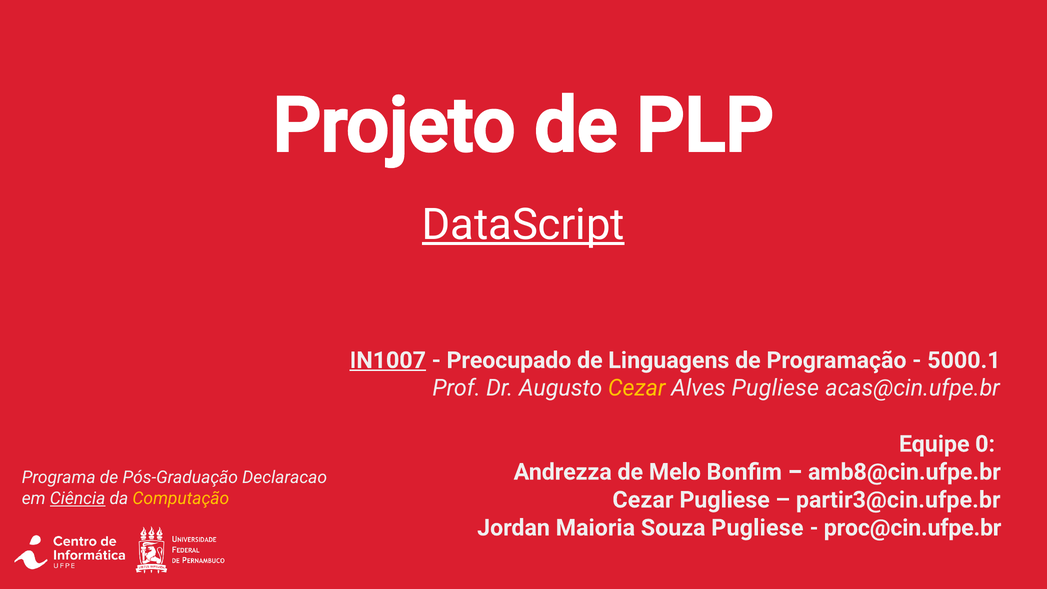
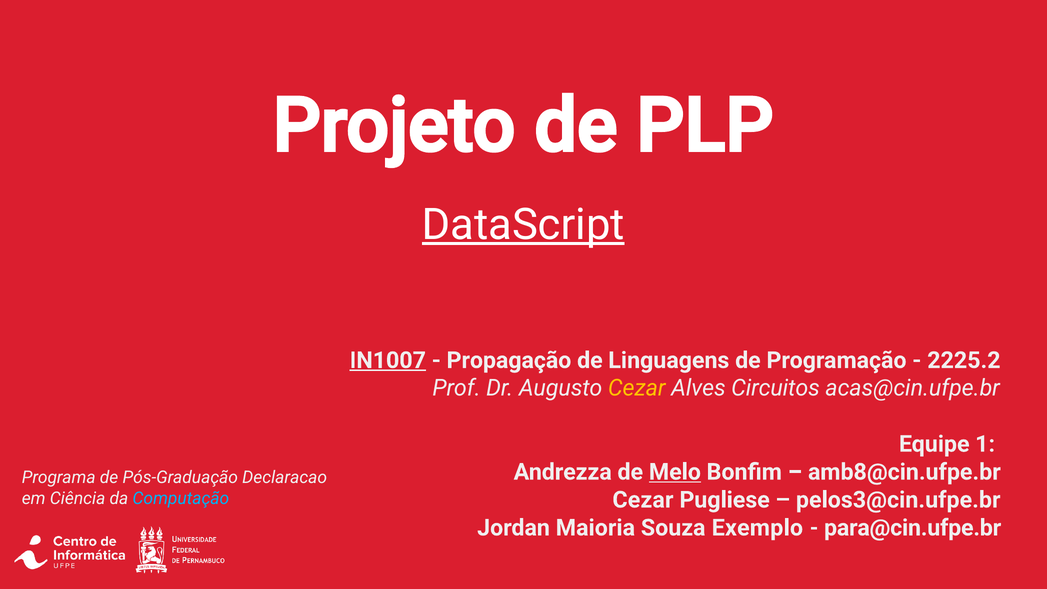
Preocupado: Preocupado -> Propagação (509, 360)
5000.1: 5000.1 -> 2225.2 (964, 360)
Alves Pugliese: Pugliese -> Circuitos (776, 388)
0: 0 -> 1 (985, 444)
Melo underline: none -> present (675, 472)
partir3@cin.ufpe.br: partir3@cin.ufpe.br -> pelos3@cin.ufpe.br (898, 500)
Ciência underline: present -> none (78, 499)
Computação colour: yellow -> light blue (181, 499)
Souza Pugliese: Pugliese -> Exemplo (757, 528)
proc@cin.ufpe.br: proc@cin.ufpe.br -> para@cin.ufpe.br (913, 528)
